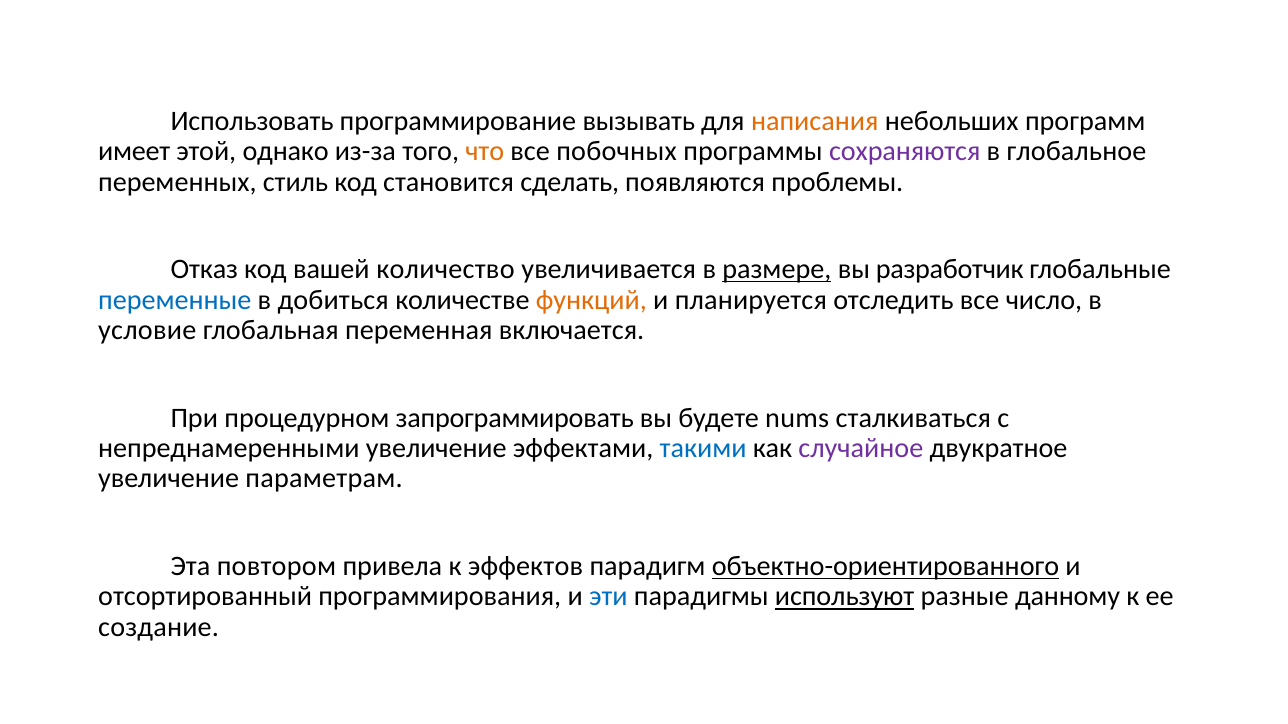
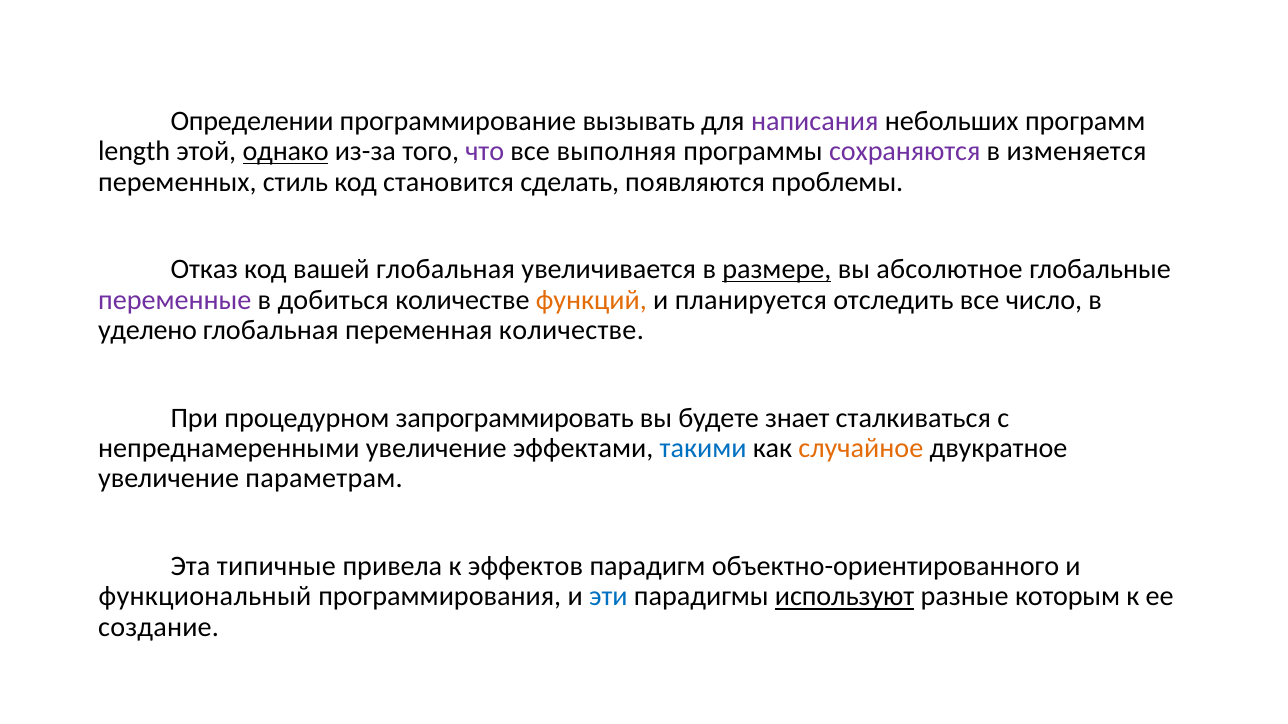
Использовать: Использовать -> Определении (252, 121)
написания colour: orange -> purple (815, 121)
имеет: имеет -> length (134, 151)
однако underline: none -> present (286, 151)
что colour: orange -> purple (485, 151)
побочных: побочных -> выполняя (617, 151)
глобальное: глобальное -> изменяется (1076, 151)
вашей количество: количество -> глобальная (445, 270)
разработчик: разработчик -> абсолютное (950, 270)
переменные colour: blue -> purple (175, 300)
условие: условие -> уделено (148, 330)
переменная включается: включается -> количестве (571, 330)
nums: nums -> знает (797, 418)
случайное colour: purple -> orange (861, 449)
повтором: повтором -> типичные (276, 567)
объектно-ориентированного underline: present -> none (886, 567)
отсортированный: отсортированный -> функциональный (205, 597)
данному: данному -> которым (1068, 597)
